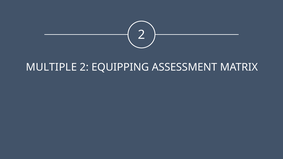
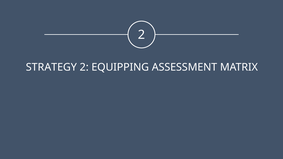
MULTIPLE: MULTIPLE -> STRATEGY (51, 67)
